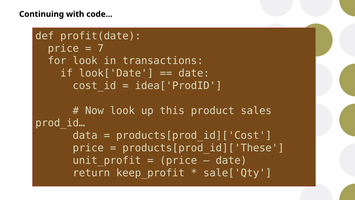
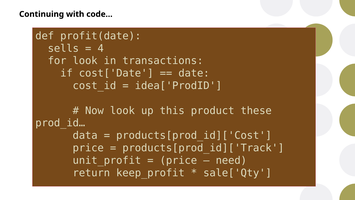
price: price -> sells (63, 48)
7: 7 -> 4 (101, 48)
look['Date: look['Date -> cost['Date (116, 73)
sales: sales -> these (256, 110)
products[prod_id]['These: products[prod_id]['These -> products[prod_id]['Track (203, 148)
date: date -> need (231, 160)
